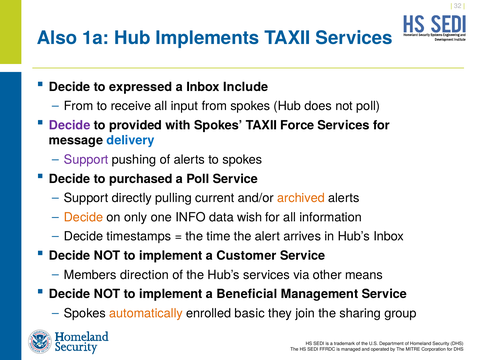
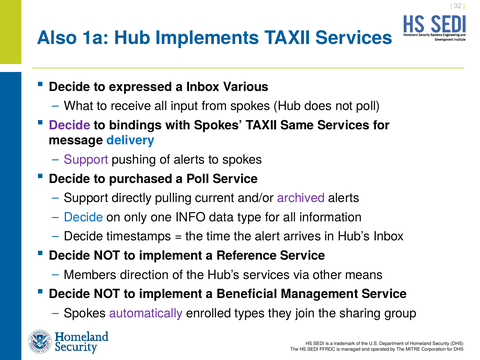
Include: Include -> Various (246, 87)
From: From -> What (79, 106)
provided: provided -> bindings (136, 125)
Force: Force -> Same (297, 125)
archived colour: orange -> purple (301, 198)
Decide colour: orange -> blue (84, 217)
wish: wish -> type (250, 217)
Customer: Customer -> Reference (247, 256)
automatically colour: orange -> purple (146, 313)
basic: basic -> types (250, 313)
